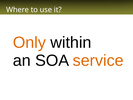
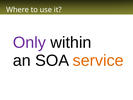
Only colour: orange -> purple (29, 42)
